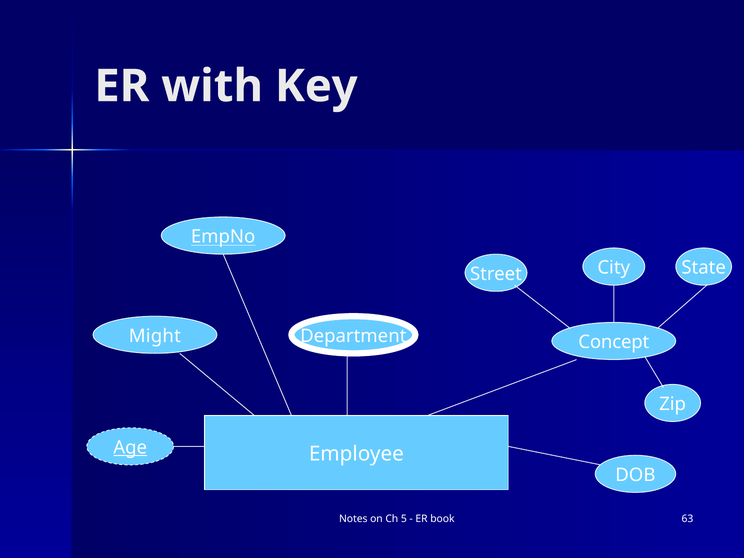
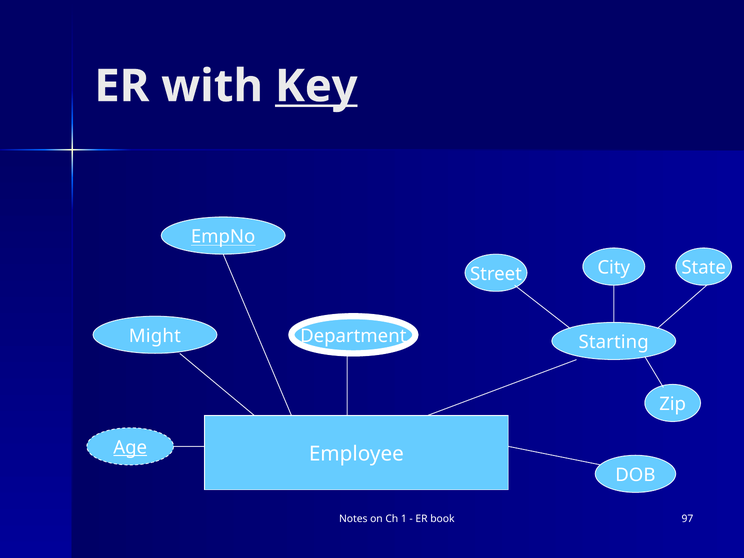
Key underline: none -> present (316, 86)
Concept: Concept -> Starting (614, 342)
5: 5 -> 1 (404, 519)
63: 63 -> 97 (687, 519)
